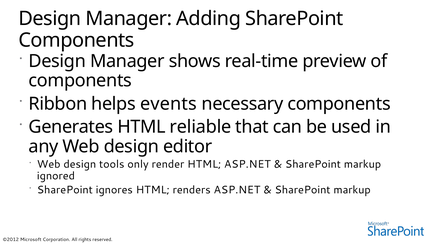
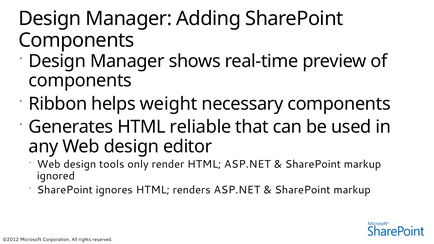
events: events -> weight (169, 104)
